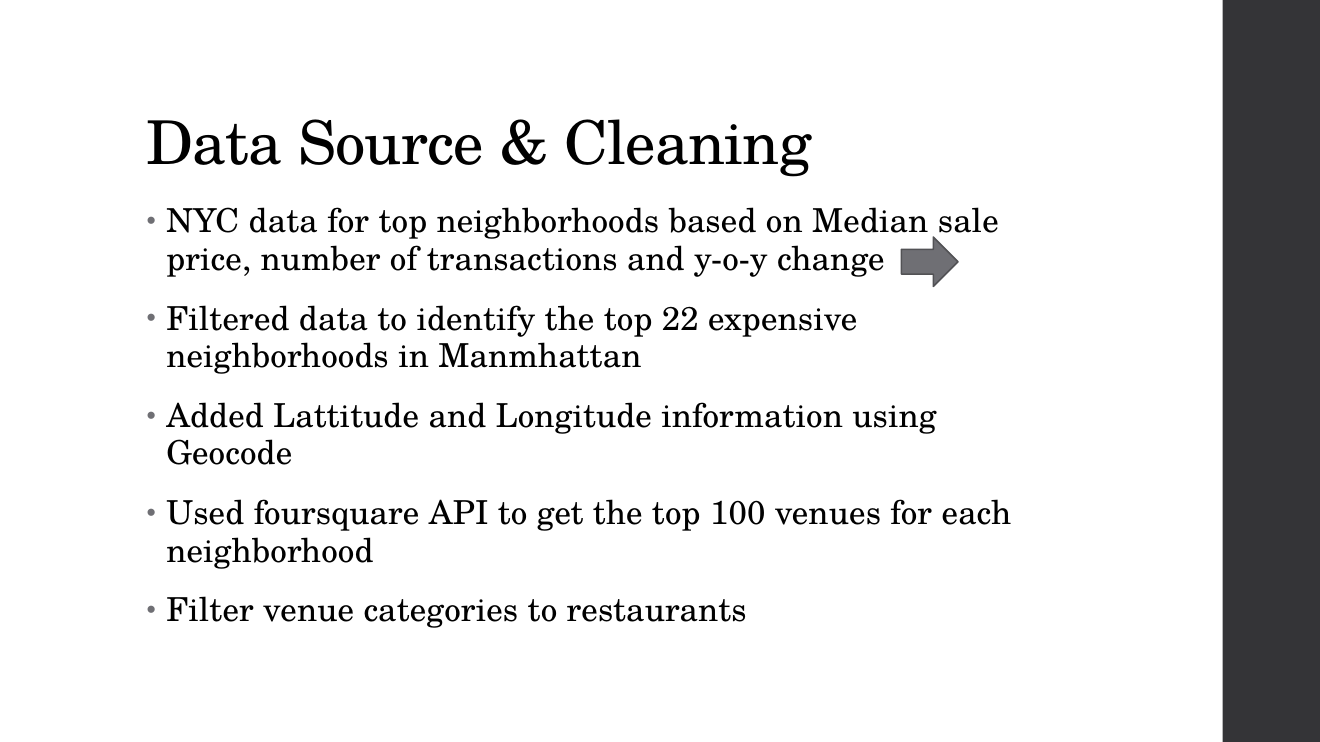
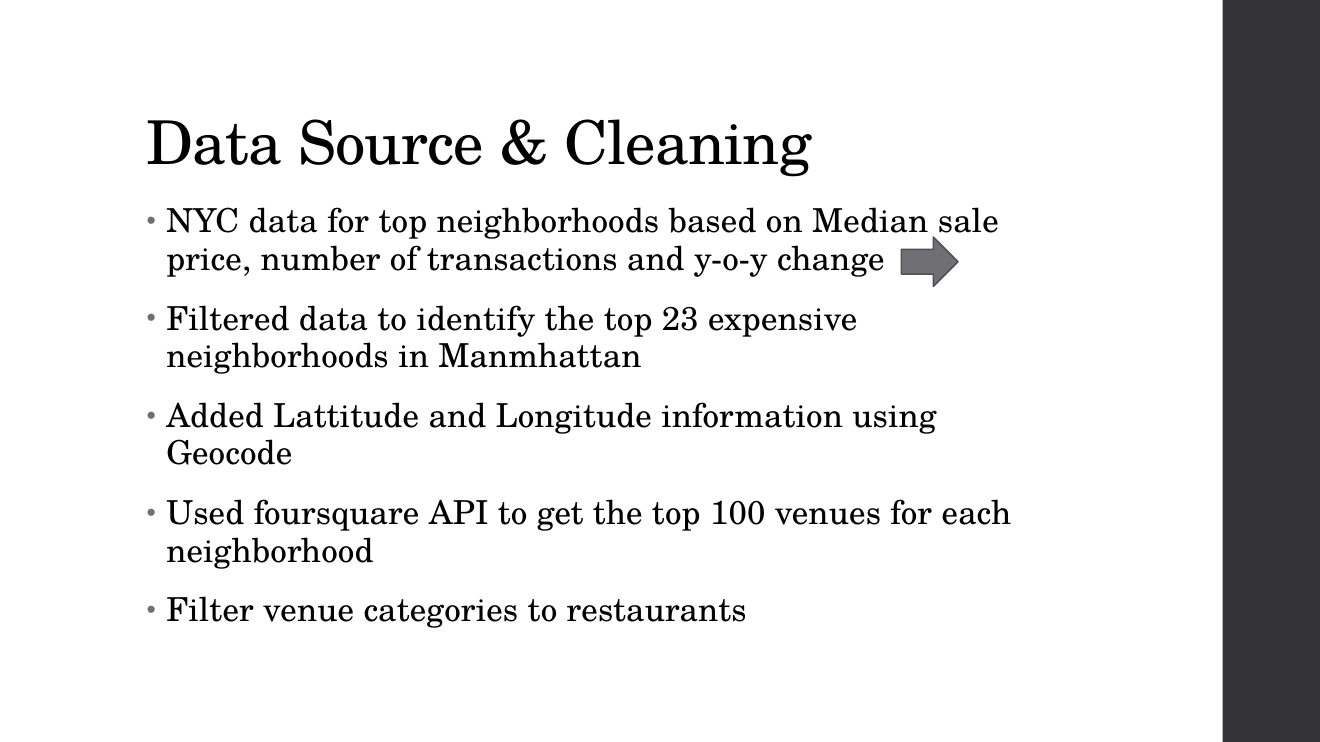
22: 22 -> 23 (680, 319)
